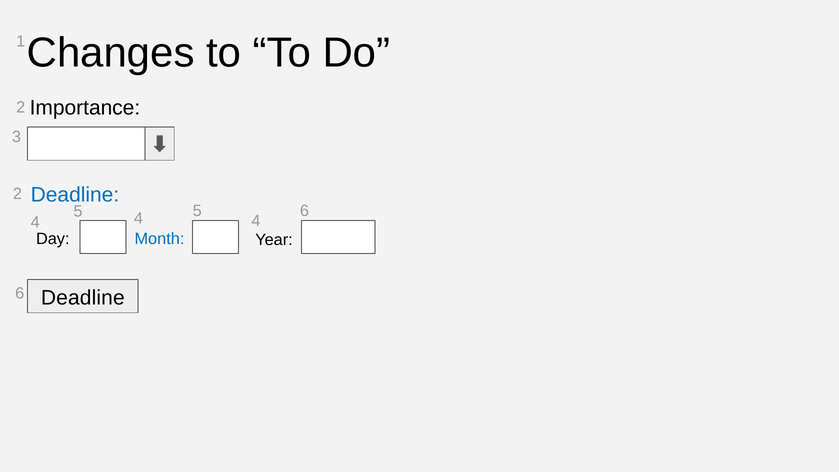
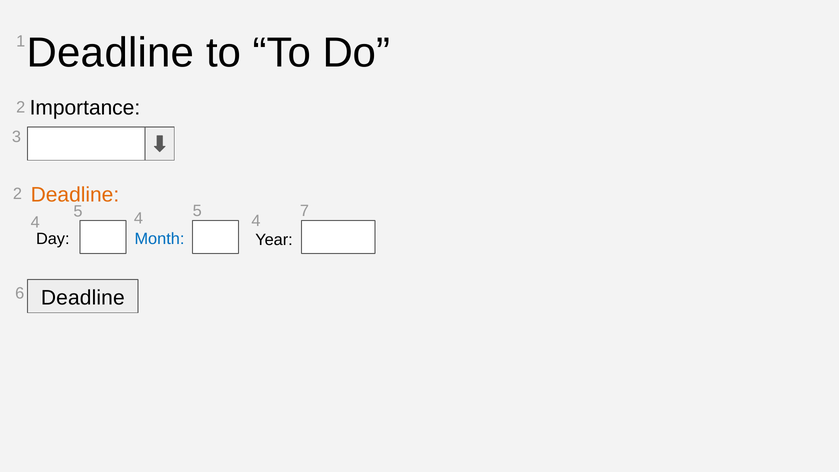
Changes: Changes -> Deadline (111, 53)
Deadline colour: blue -> orange (75, 195)
5 6: 6 -> 7 (304, 211)
